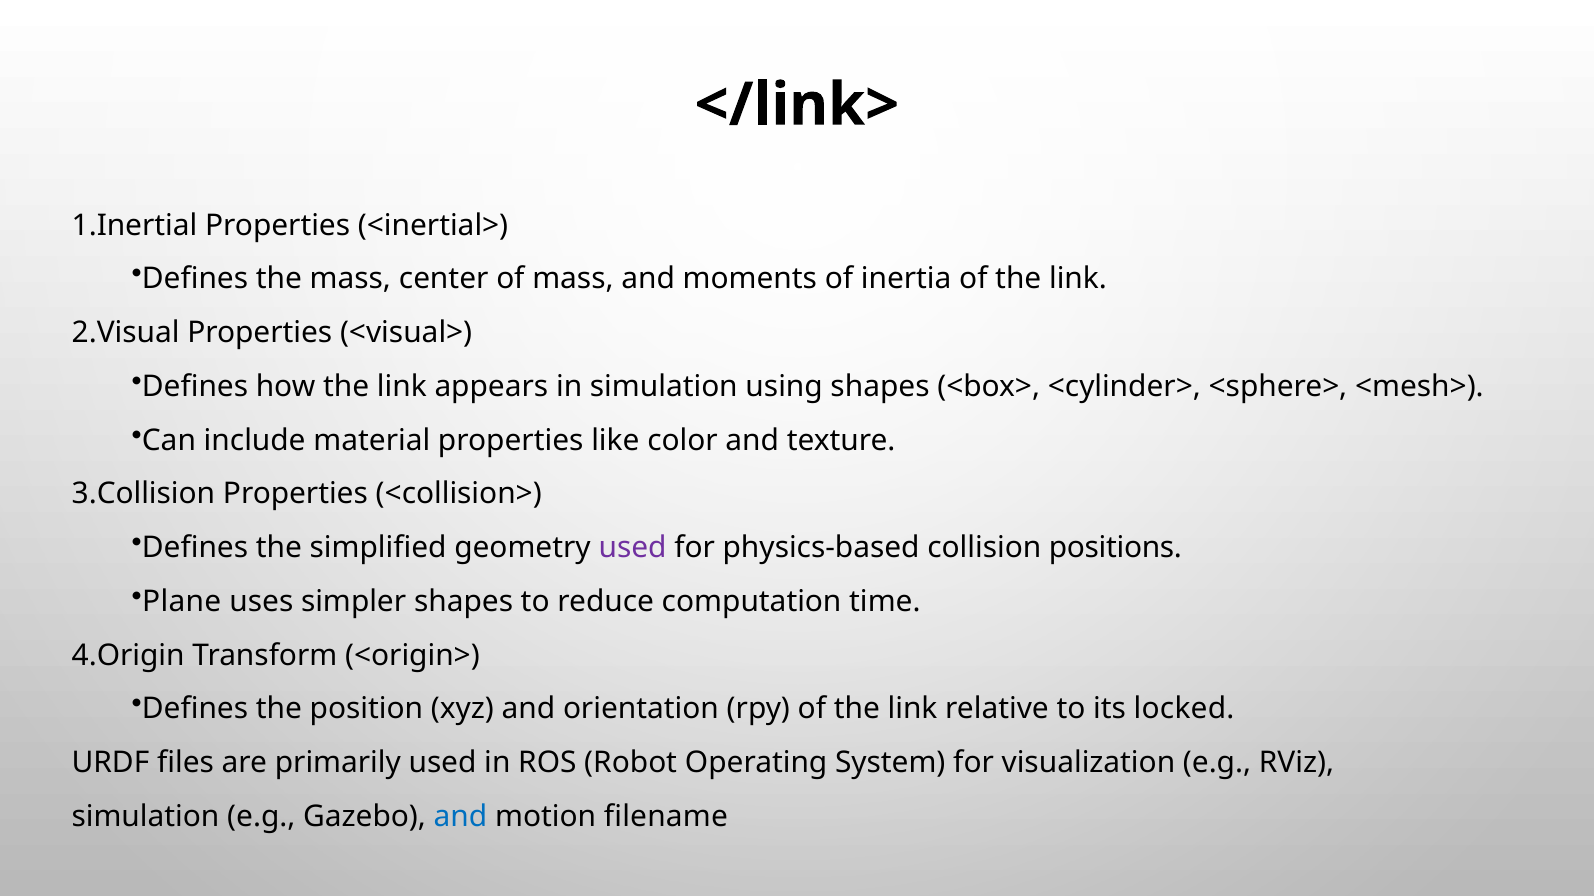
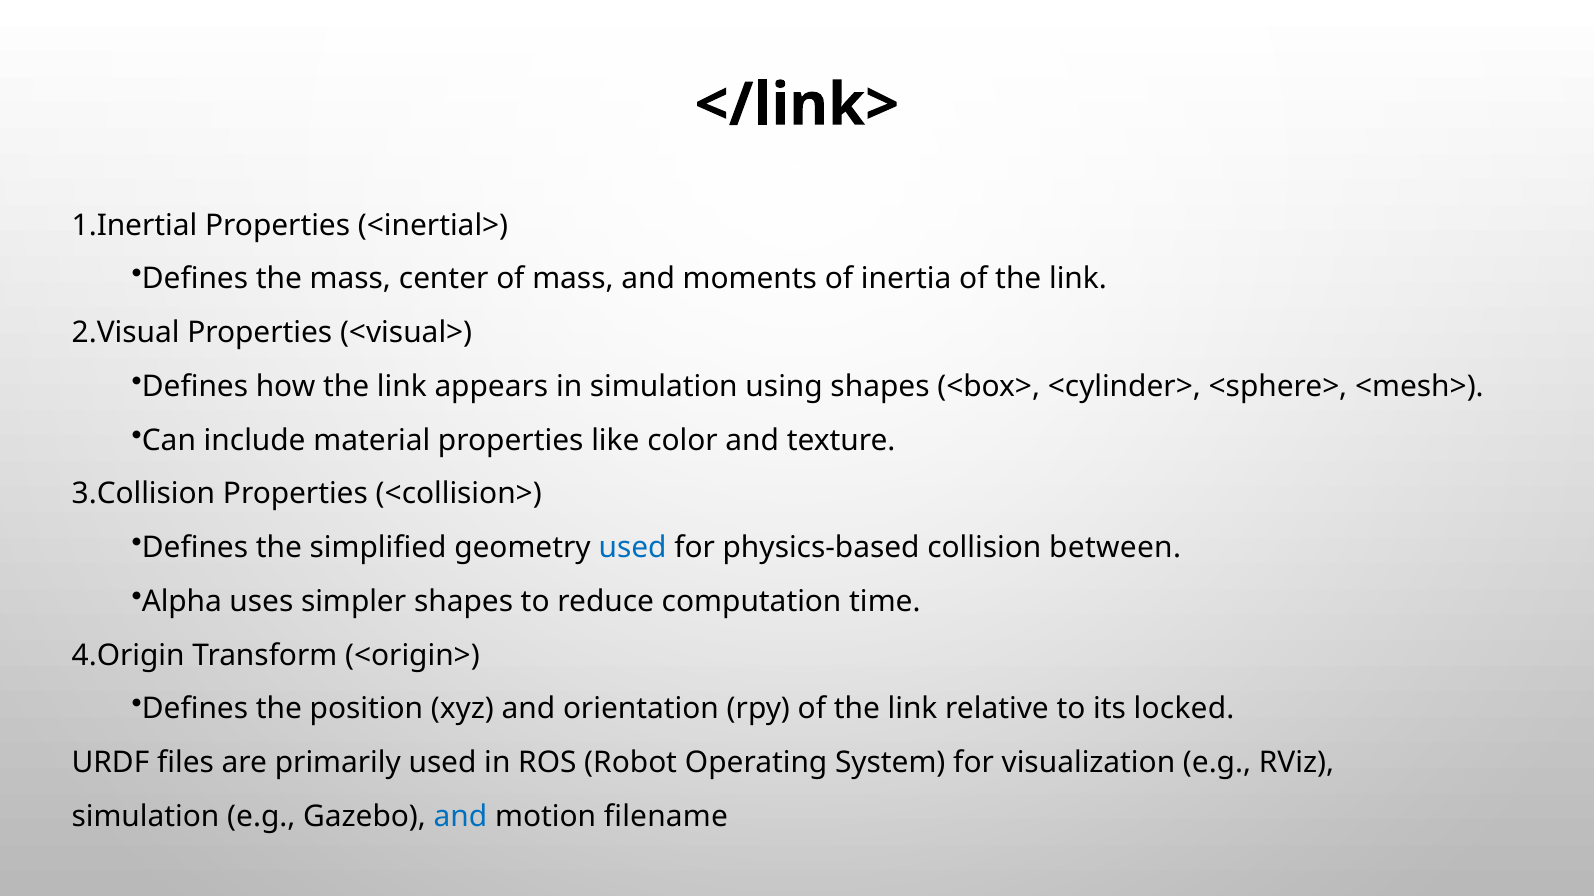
used colour: purple -> blue (633, 548)
positions: positions -> between (1115, 548)
Plane: Plane -> Alpha (182, 602)
